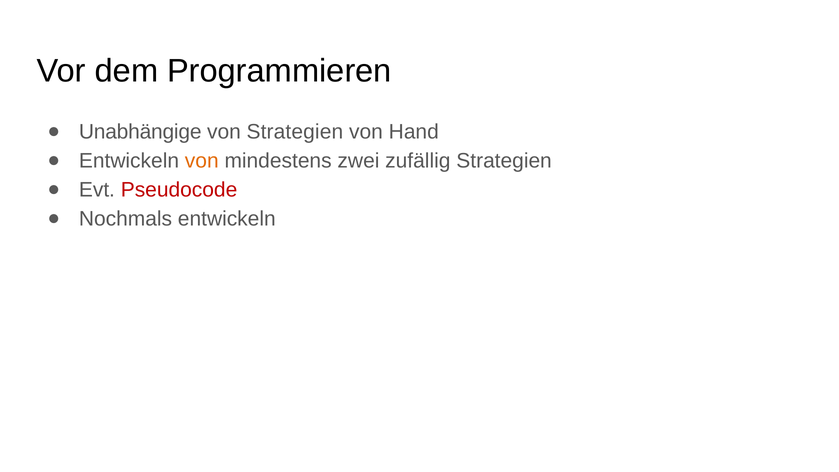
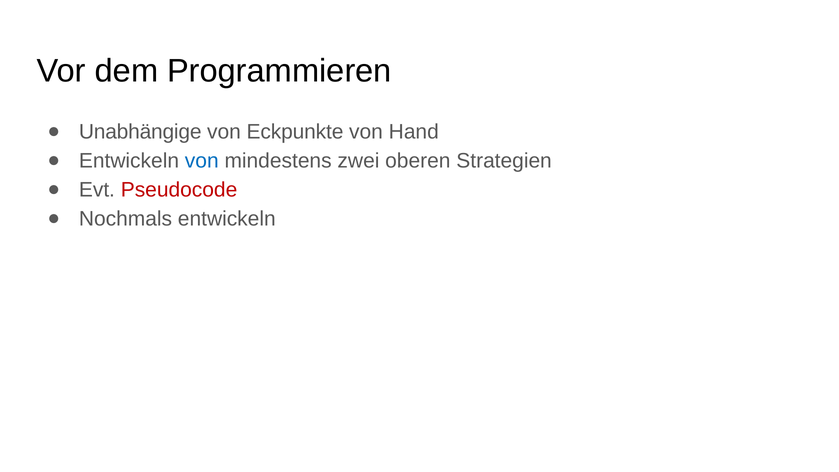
von Strategien: Strategien -> Eckpunkte (295, 132)
von colour: orange -> blue (202, 161)
zufällig: zufällig -> oberen (418, 161)
